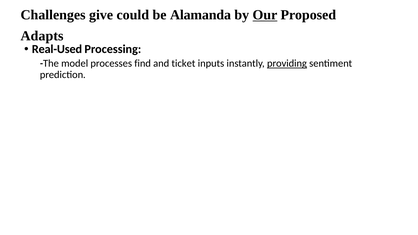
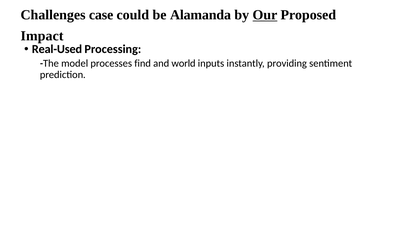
give: give -> case (101, 15)
Adapts: Adapts -> Impact (42, 36)
ticket: ticket -> world (184, 64)
providing underline: present -> none (287, 64)
